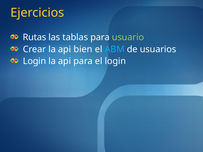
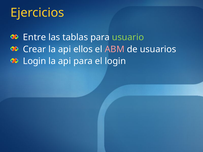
Rutas: Rutas -> Entre (34, 37)
bien: bien -> ellos (83, 49)
ABM colour: light blue -> pink (115, 49)
